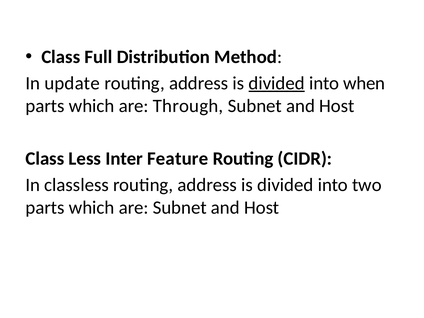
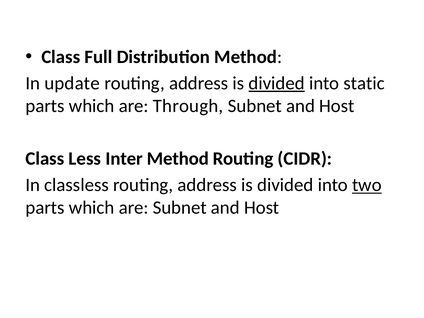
when: when -> static (364, 83)
Inter Feature: Feature -> Method (178, 159)
two underline: none -> present (367, 185)
